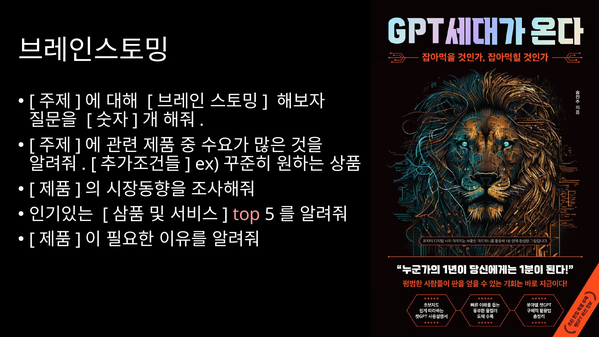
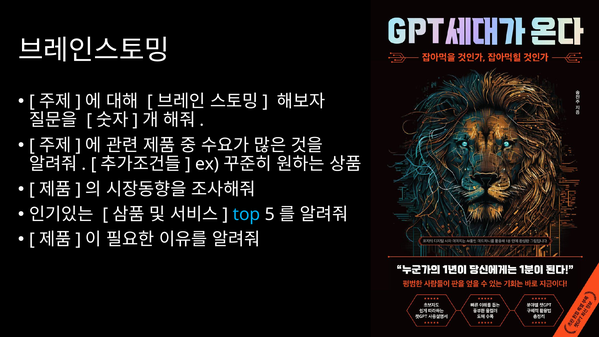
top colour: pink -> light blue (247, 214)
